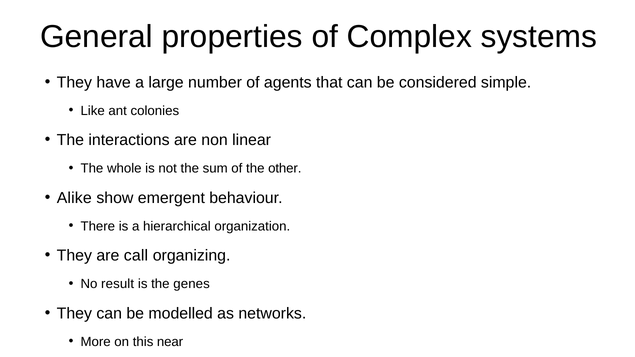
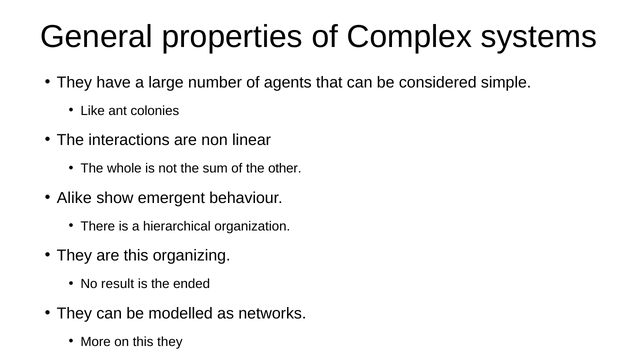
are call: call -> this (136, 256)
genes: genes -> ended (192, 284)
this near: near -> they (170, 342)
